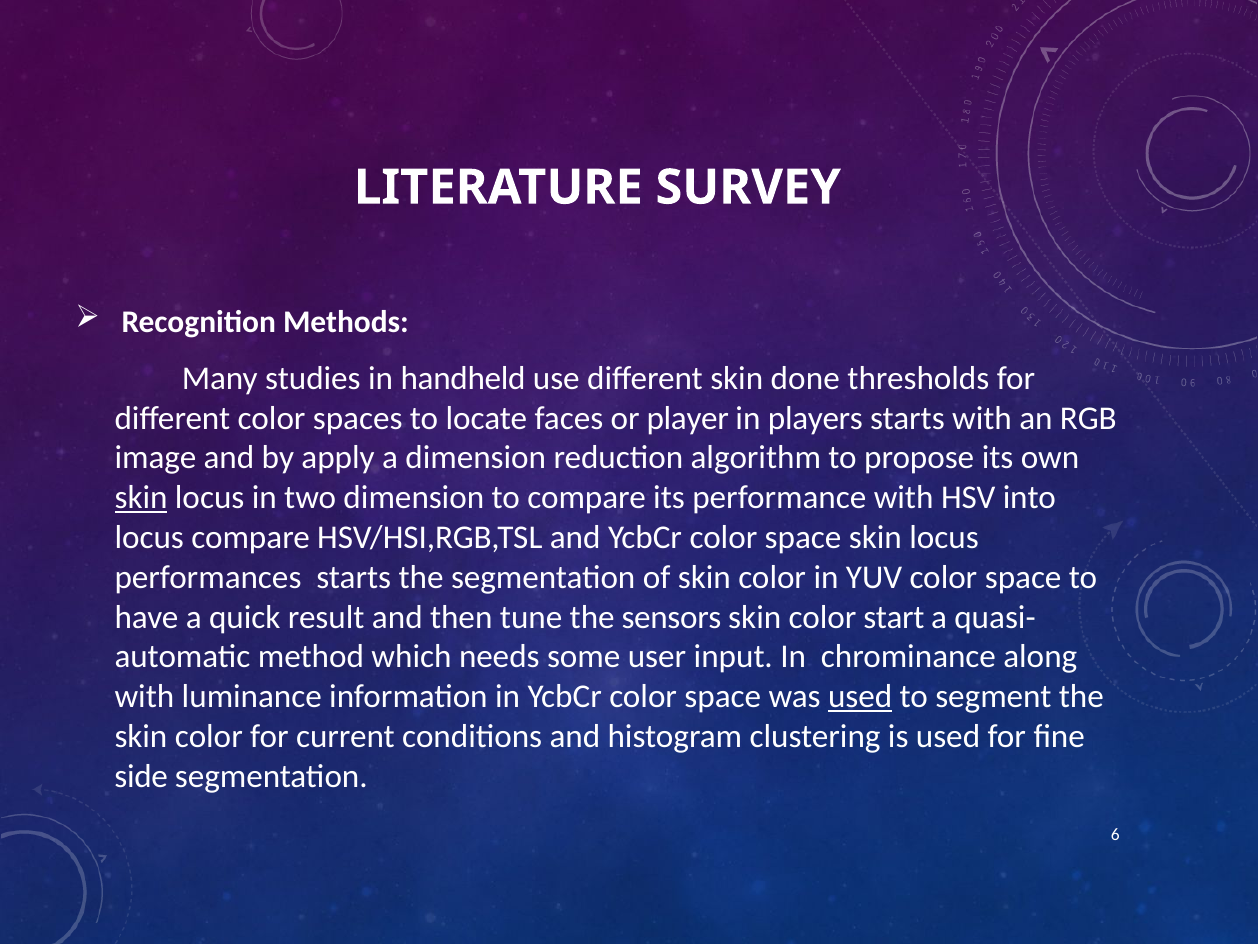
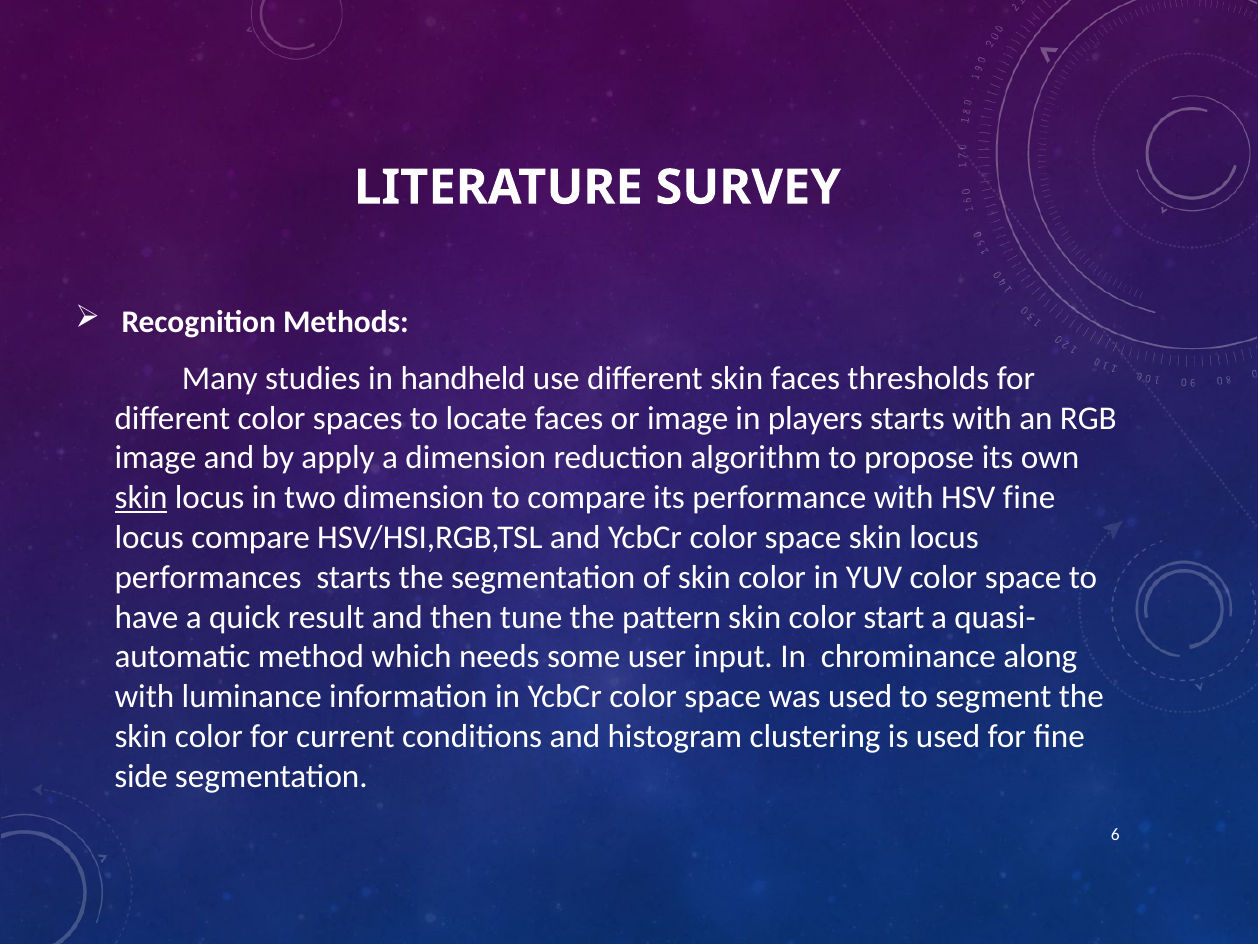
skin done: done -> faces (805, 378)
or player: player -> image (688, 418)
HSV into: into -> fine (1029, 497)
sensors: sensors -> pattern (672, 617)
used underline: present -> none (860, 696)
